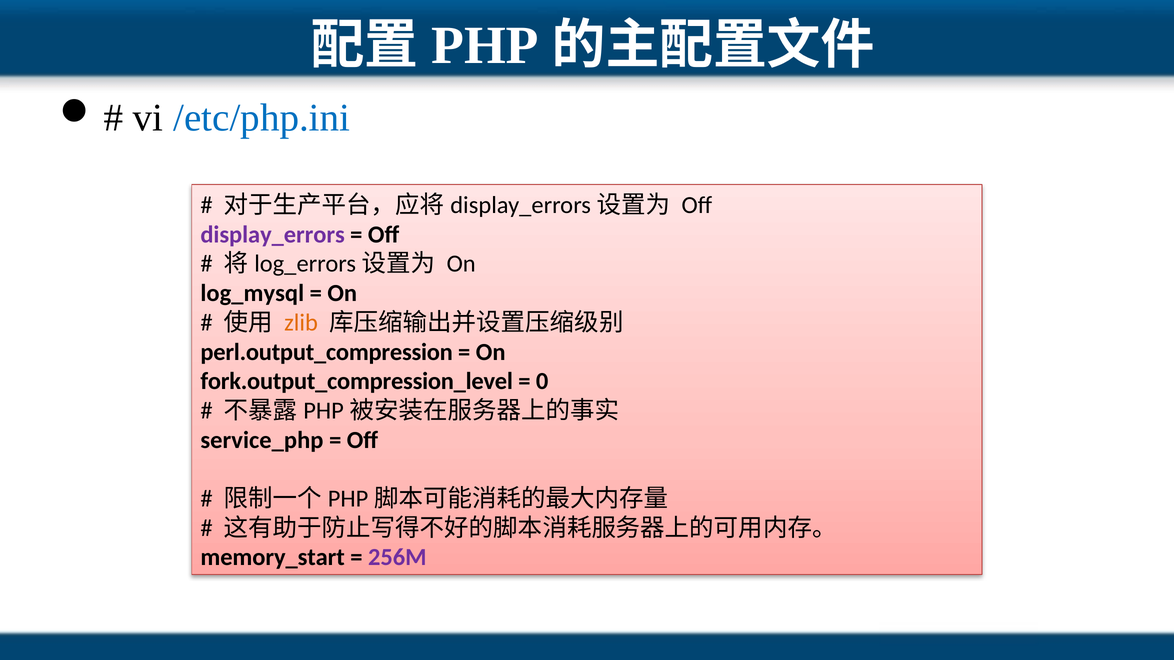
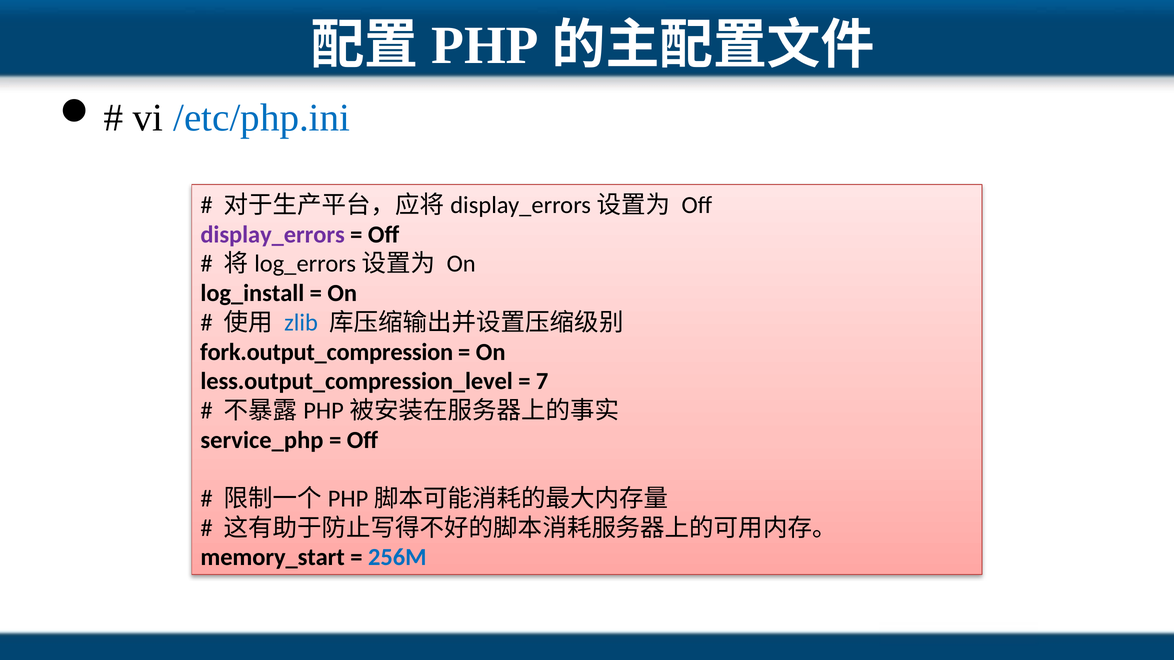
log_mysql: log_mysql -> log_install (252, 293)
zlib colour: orange -> blue (301, 323)
perl.output_compression: perl.output_compression -> fork.output_compression (327, 352)
fork.output_compression_level: fork.output_compression_level -> less.output_compression_level (357, 381)
0: 0 -> 7 (542, 381)
256M colour: purple -> blue (397, 558)
